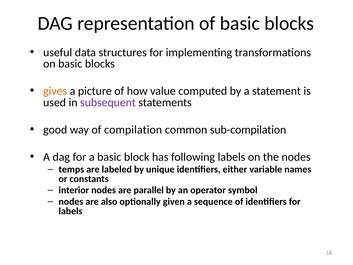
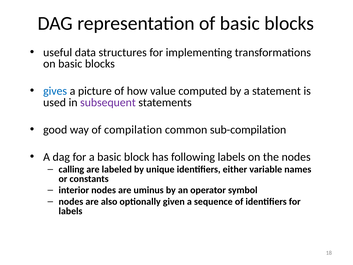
gives colour: orange -> blue (55, 91)
temps: temps -> calling (71, 169)
parallel: parallel -> uminus (149, 190)
